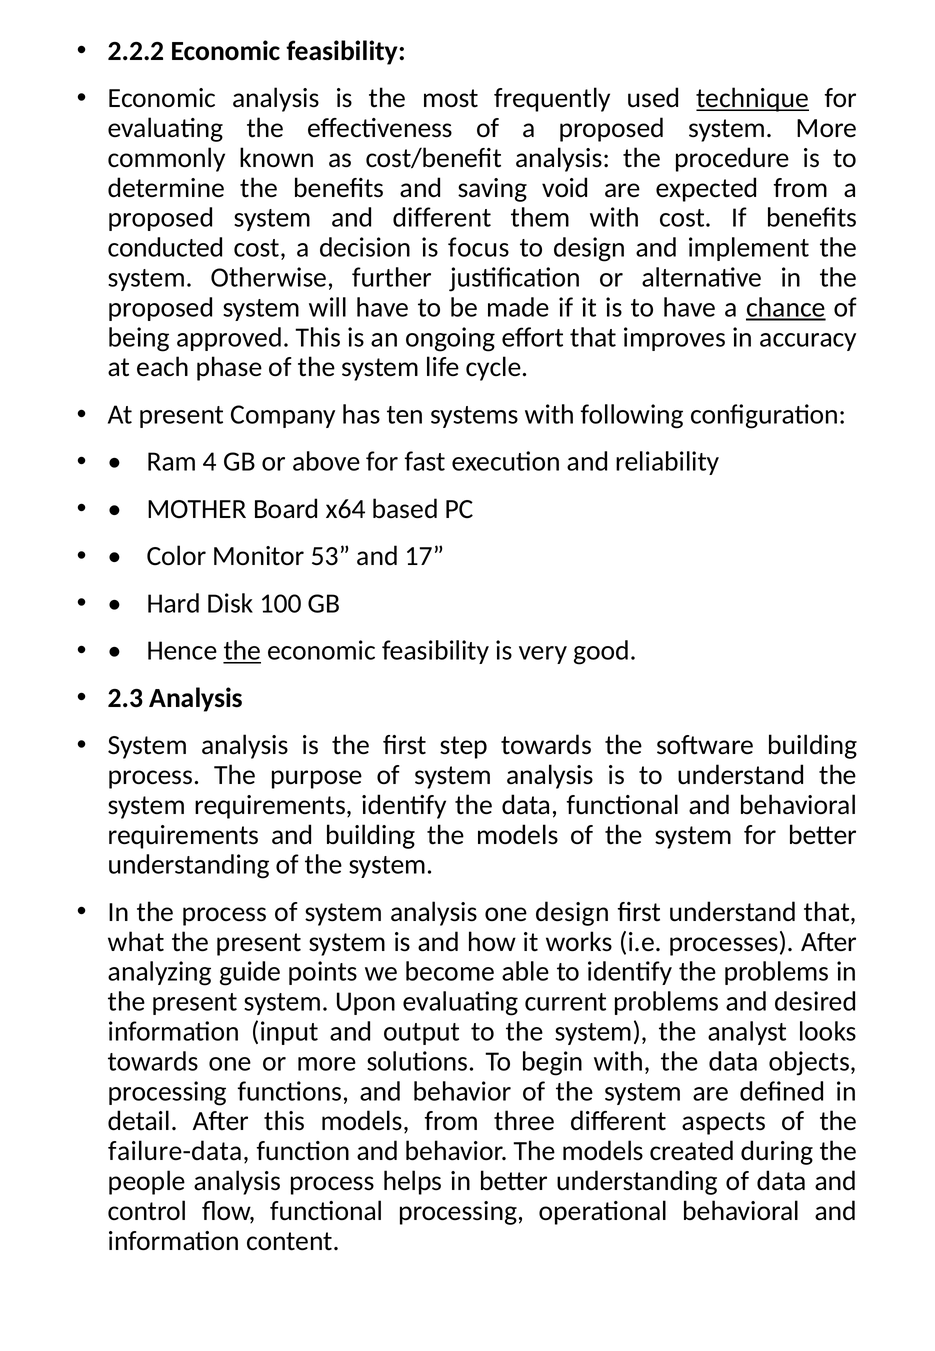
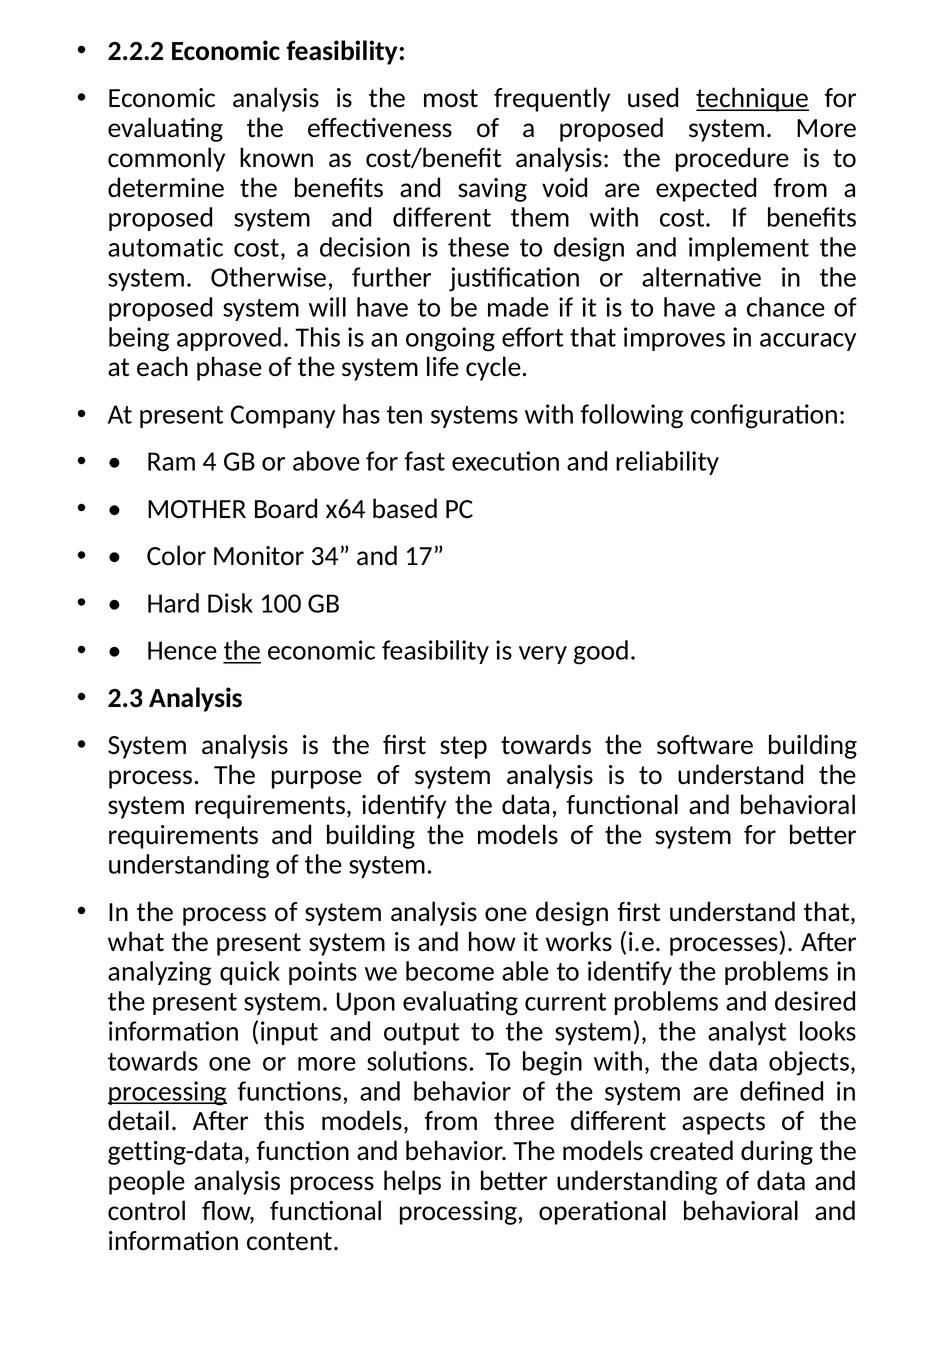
conducted: conducted -> automatic (166, 248)
focus: focus -> these (479, 248)
chance underline: present -> none (786, 307)
53: 53 -> 34 (331, 556)
guide: guide -> quick (250, 972)
processing underline: none -> present (167, 1091)
failure-data: failure-data -> getting-data (179, 1151)
